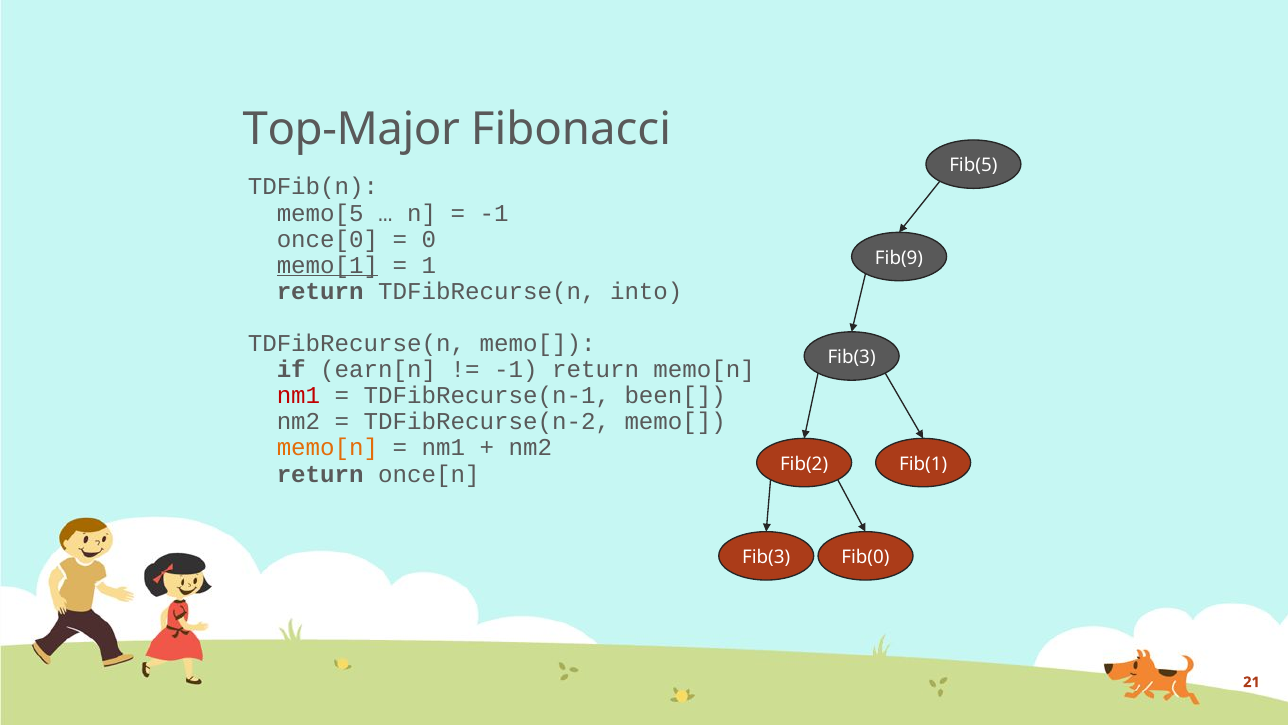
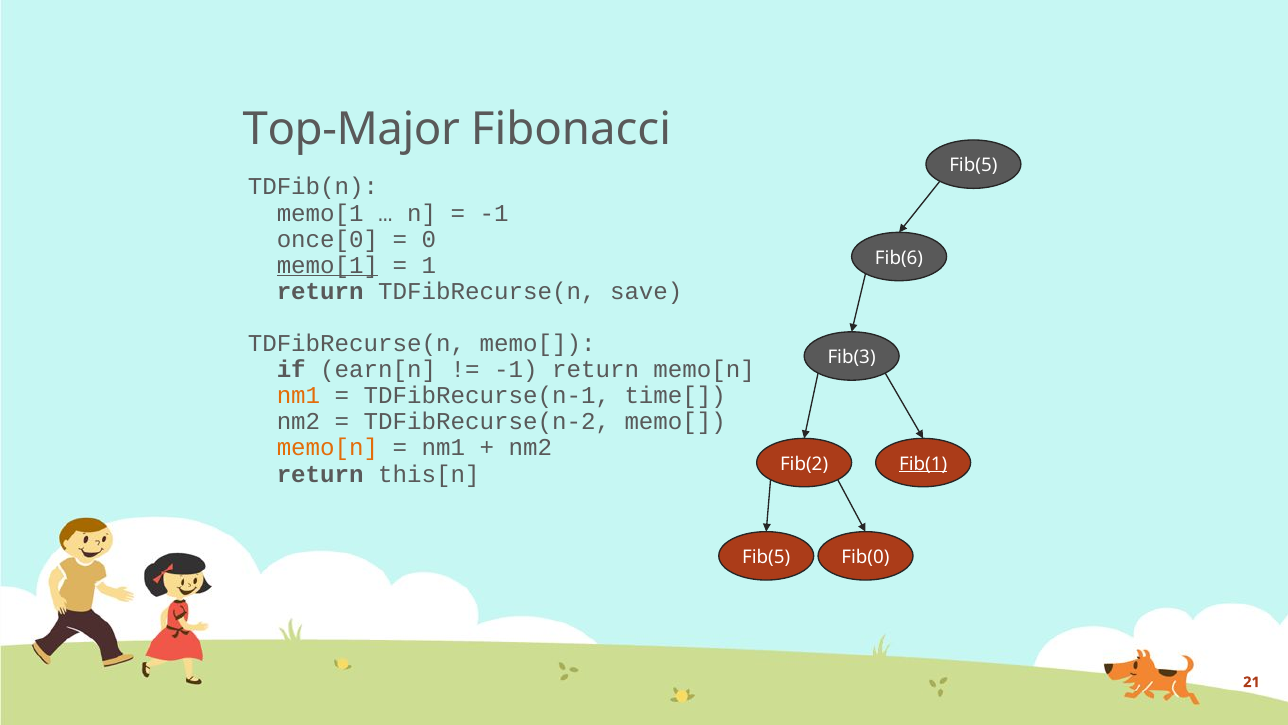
memo[5: memo[5 -> memo[1 (320, 213)
Fib(9: Fib(9 -> Fib(6 (899, 258)
into: into -> save (646, 291)
nm1 colour: red -> orange (298, 396)
been[: been[ -> time[ (675, 396)
Fib(1 underline: none -> present (923, 464)
once[n: once[n -> this[n (429, 474)
Fib(3: Fib(3 -> Fib(5 (766, 557)
